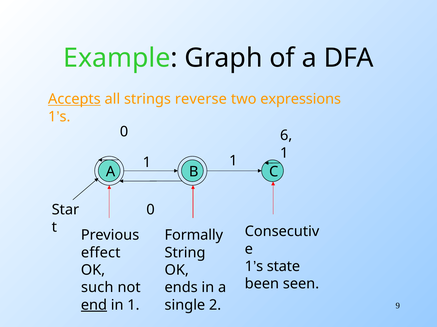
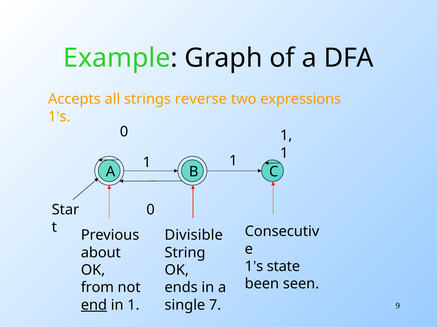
Accepts underline: present -> none (74, 99)
0 6: 6 -> 1 (286, 136)
Formally: Formally -> Divisible (194, 236)
effect: effect -> about (101, 253)
such: such -> from (97, 288)
2: 2 -> 7 (215, 306)
